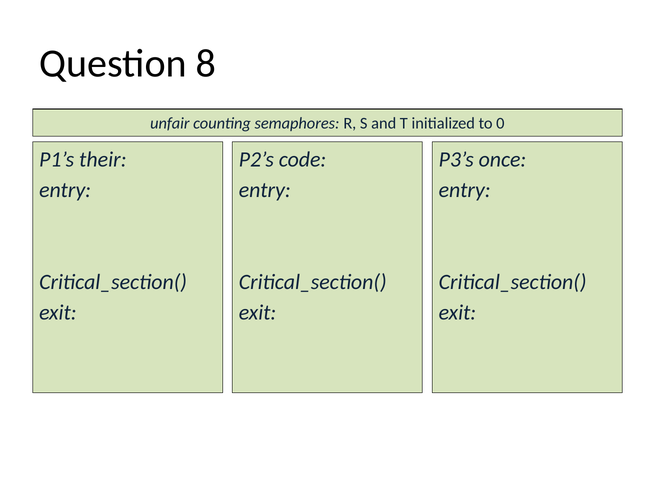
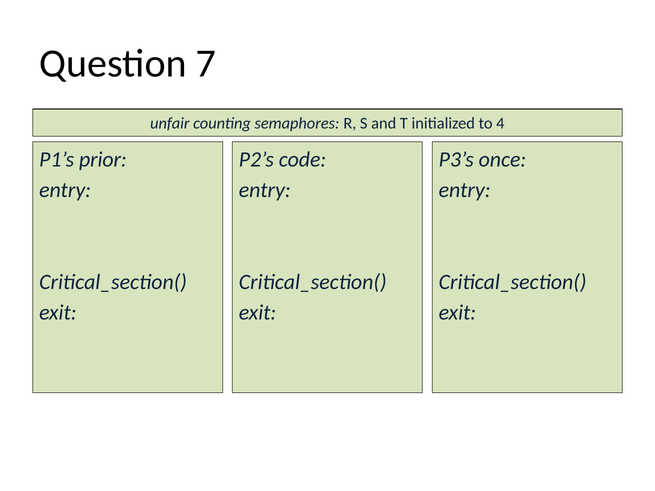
8: 8 -> 7 (206, 63)
0: 0 -> 4 (500, 123)
their: their -> prior (103, 160)
